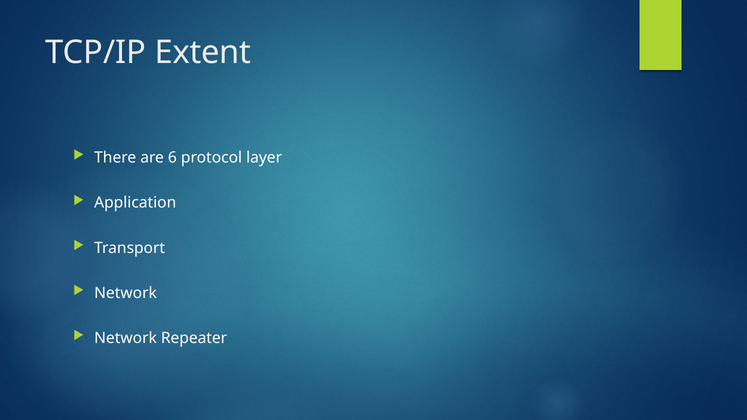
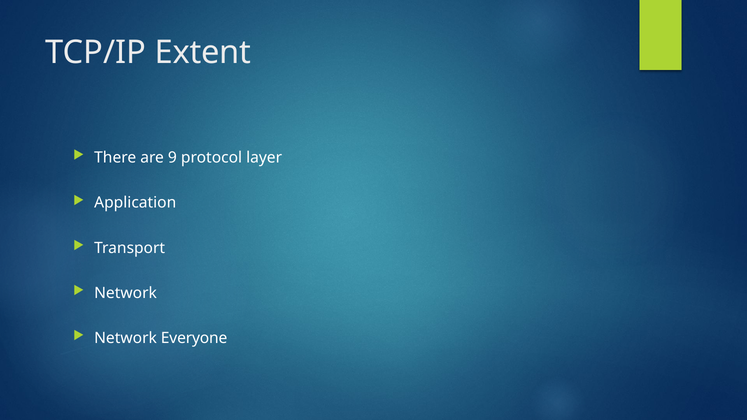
6: 6 -> 9 (172, 158)
Repeater: Repeater -> Everyone (194, 338)
